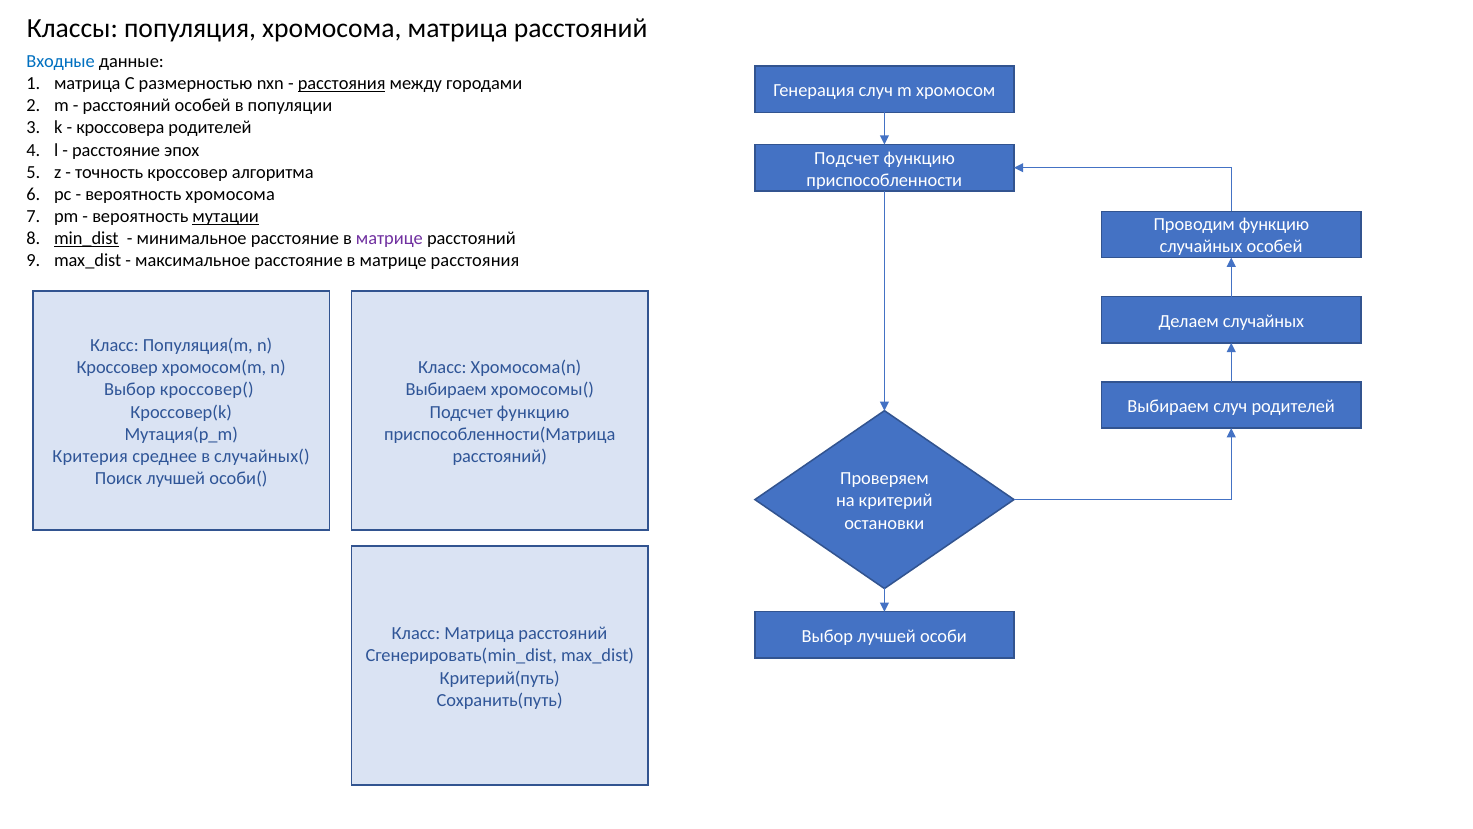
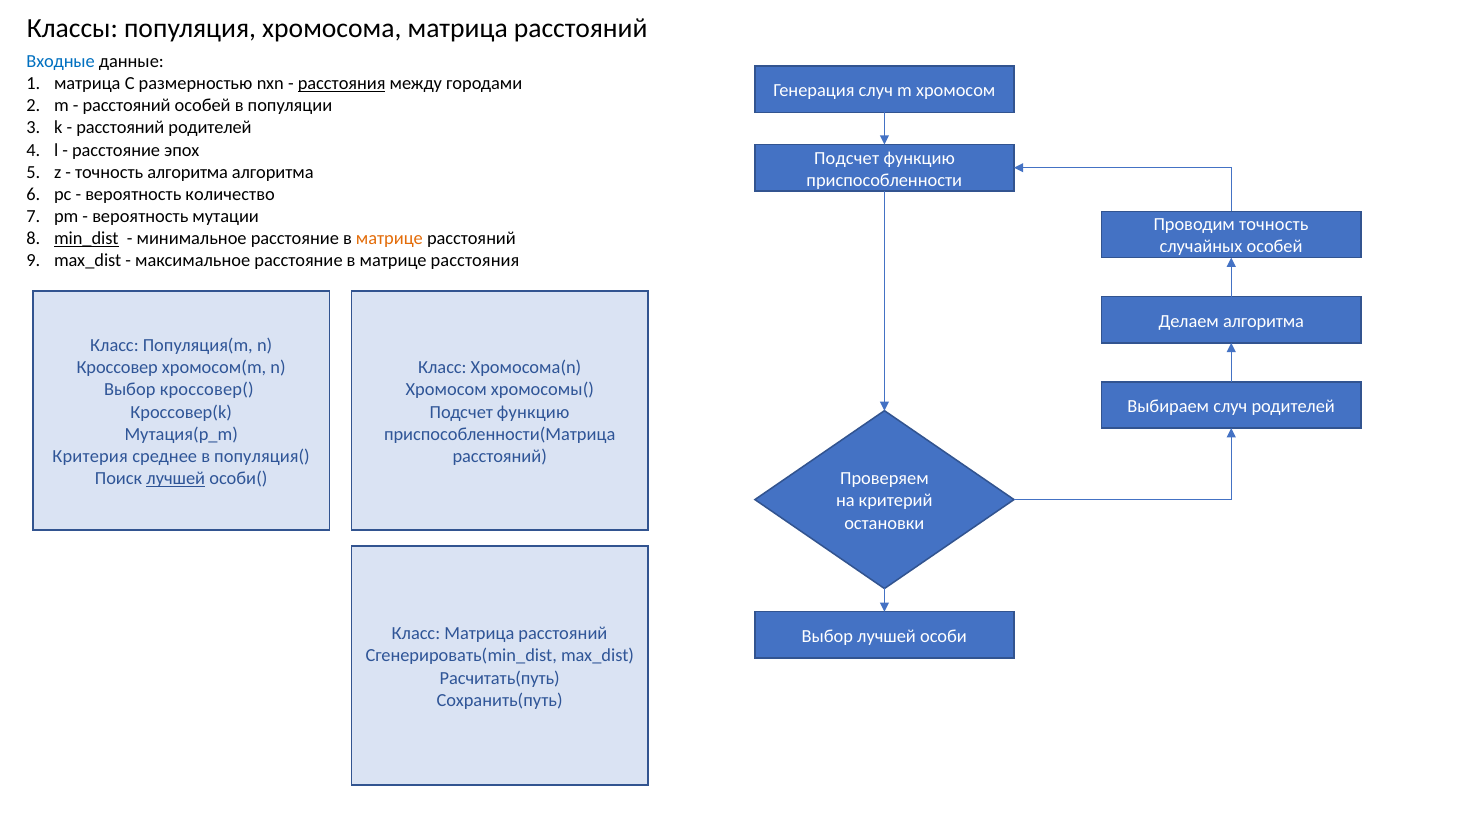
кроссовера: кроссовера -> расстояний (120, 128)
точность кроссовер: кроссовер -> алгоритма (188, 172)
вероятность хромосома: хромосома -> количество (230, 194)
мутации underline: present -> none (226, 216)
Проводим функцию: функцию -> точность (1274, 225)
матрице colour: purple -> orange (389, 238)
Делаем случайных: случайных -> алгоритма (1263, 321)
Выбираем: Выбираем -> Хромосом (446, 390)
случайных(: случайных( -> популяция( (262, 456)
лучшей underline: none -> present (176, 478)
Критерий(путь: Критерий(путь -> Расчитать(путь (500, 678)
